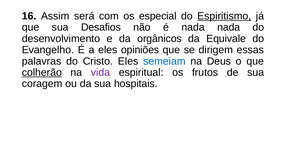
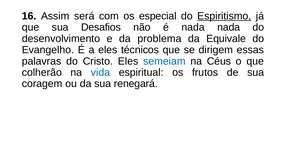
orgânicos: orgânicos -> problema (159, 39)
opiniões: opiniões -> técnicos (140, 50)
Deus: Deus -> Céus (219, 61)
colherão underline: present -> none (42, 72)
vida colour: purple -> blue (101, 72)
hospitais: hospitais -> renegará (136, 84)
